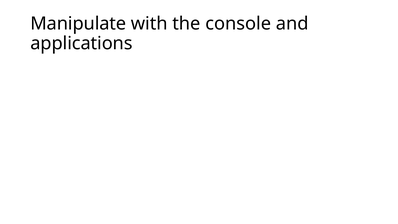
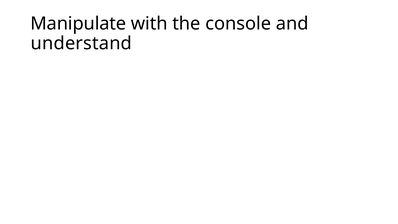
applications: applications -> understand (81, 43)
